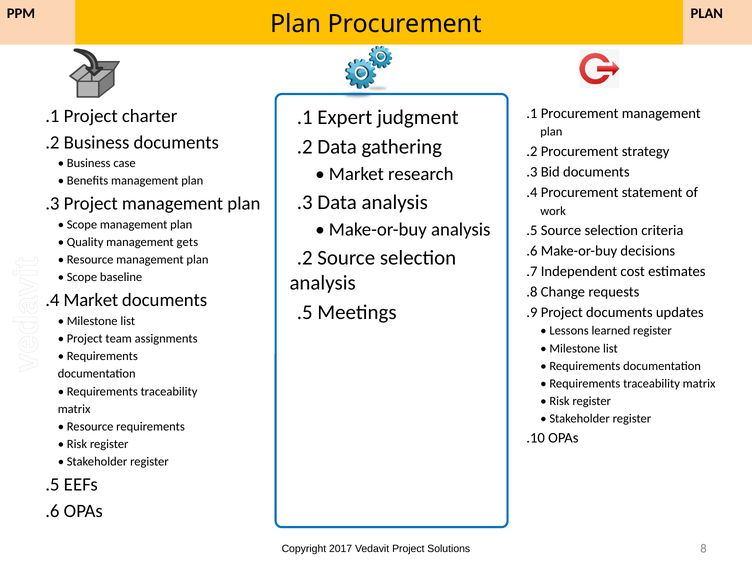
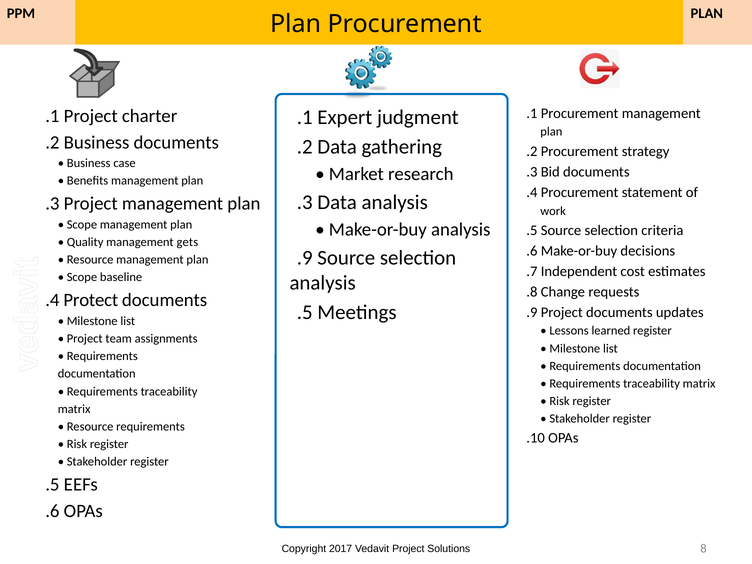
.2: .2 -> .9 (305, 258)
Market: Market -> Protect (91, 300)
